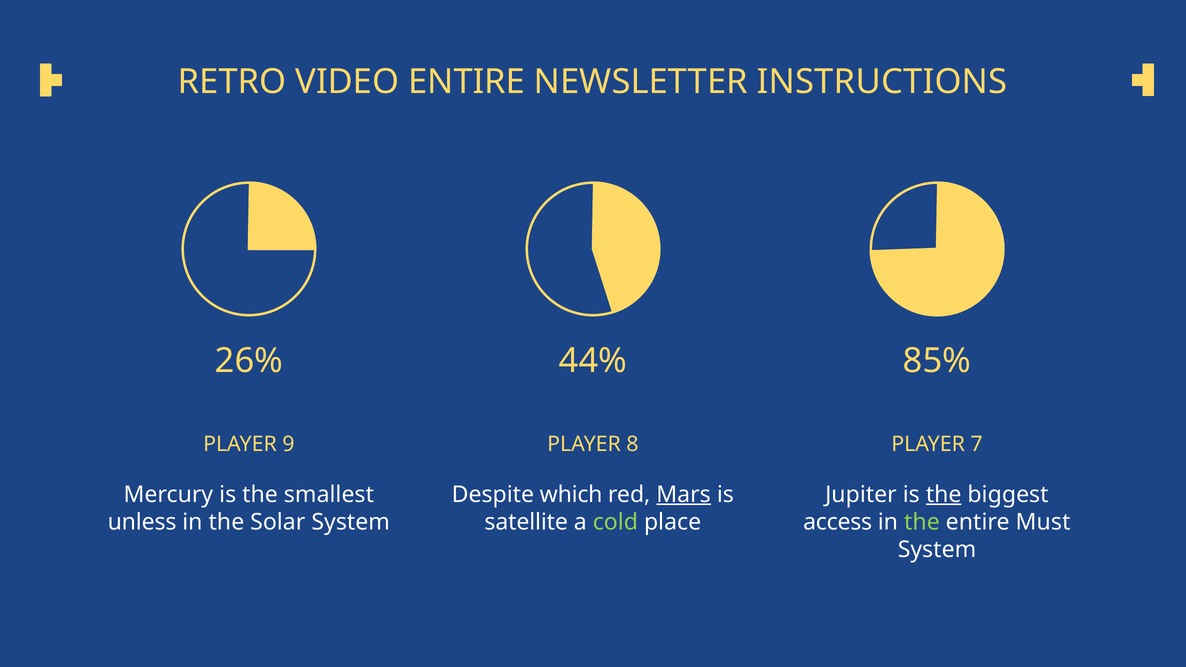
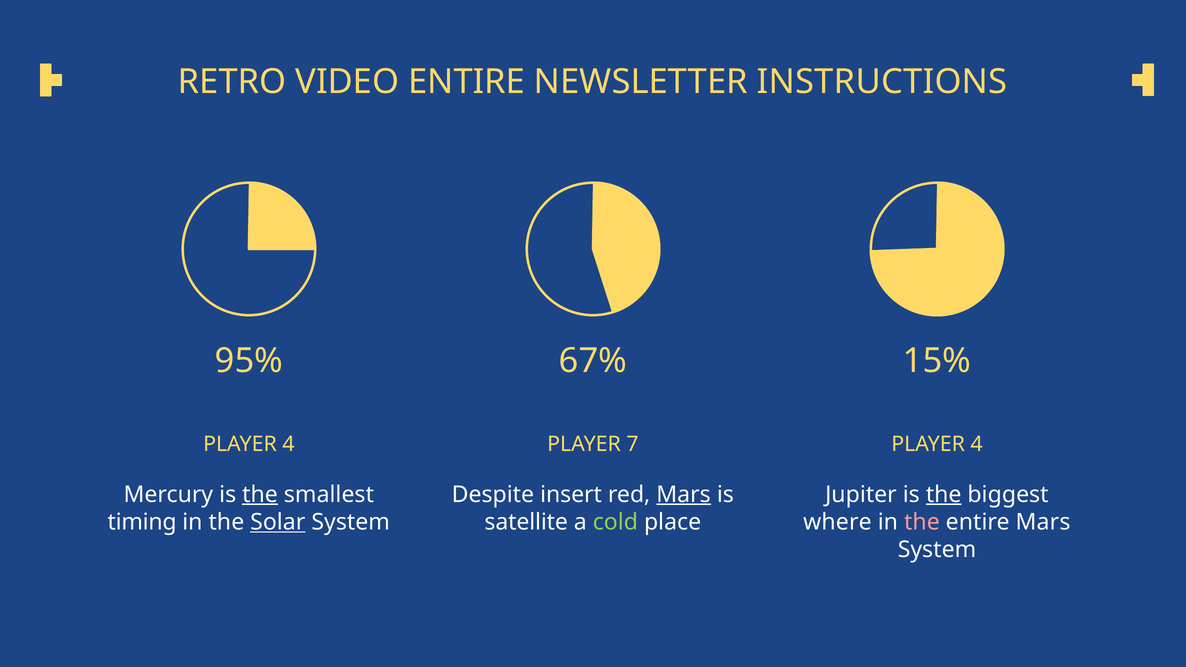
26%: 26% -> 95% (249, 361)
44%: 44% -> 67% (593, 361)
85%: 85% -> 15% (937, 361)
9: 9 -> 4 (288, 444)
8: 8 -> 7 (632, 444)
7: 7 -> 4 (977, 444)
the underline: none -> present (260, 495)
which: which -> insert (571, 495)
unless: unless -> timing (142, 522)
Solar underline: none -> present (278, 522)
access: access -> where (837, 522)
the colour: light green -> pink (922, 522)
entire Must: Must -> Mars (1043, 522)
